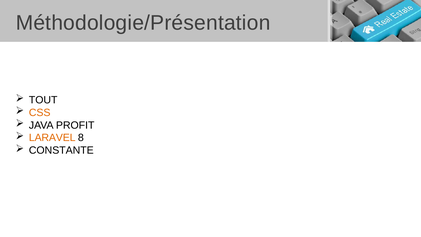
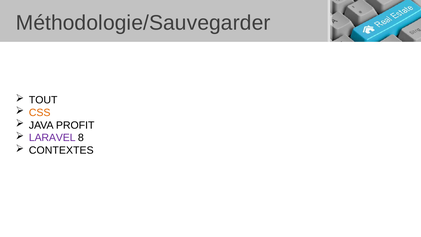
Méthodologie/Présentation: Méthodologie/Présentation -> Méthodologie/Sauvegarder (143, 23)
LARAVEL colour: orange -> purple (52, 138)
CONSTANTE: CONSTANTE -> CONTEXTES (61, 150)
